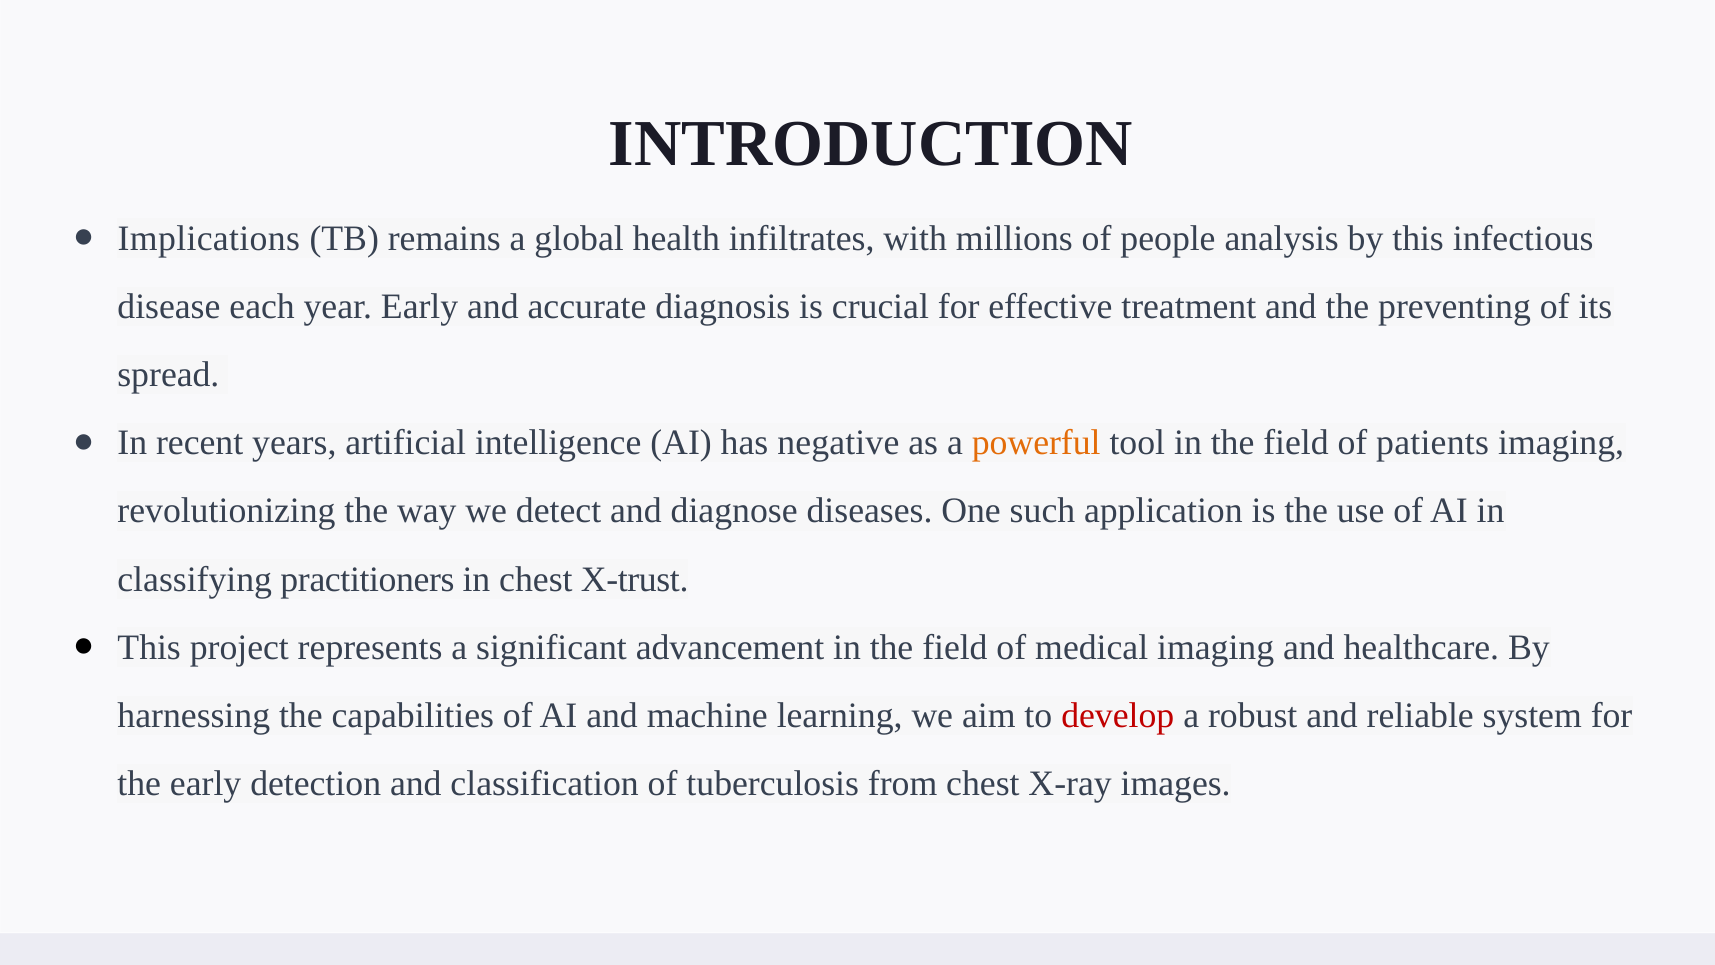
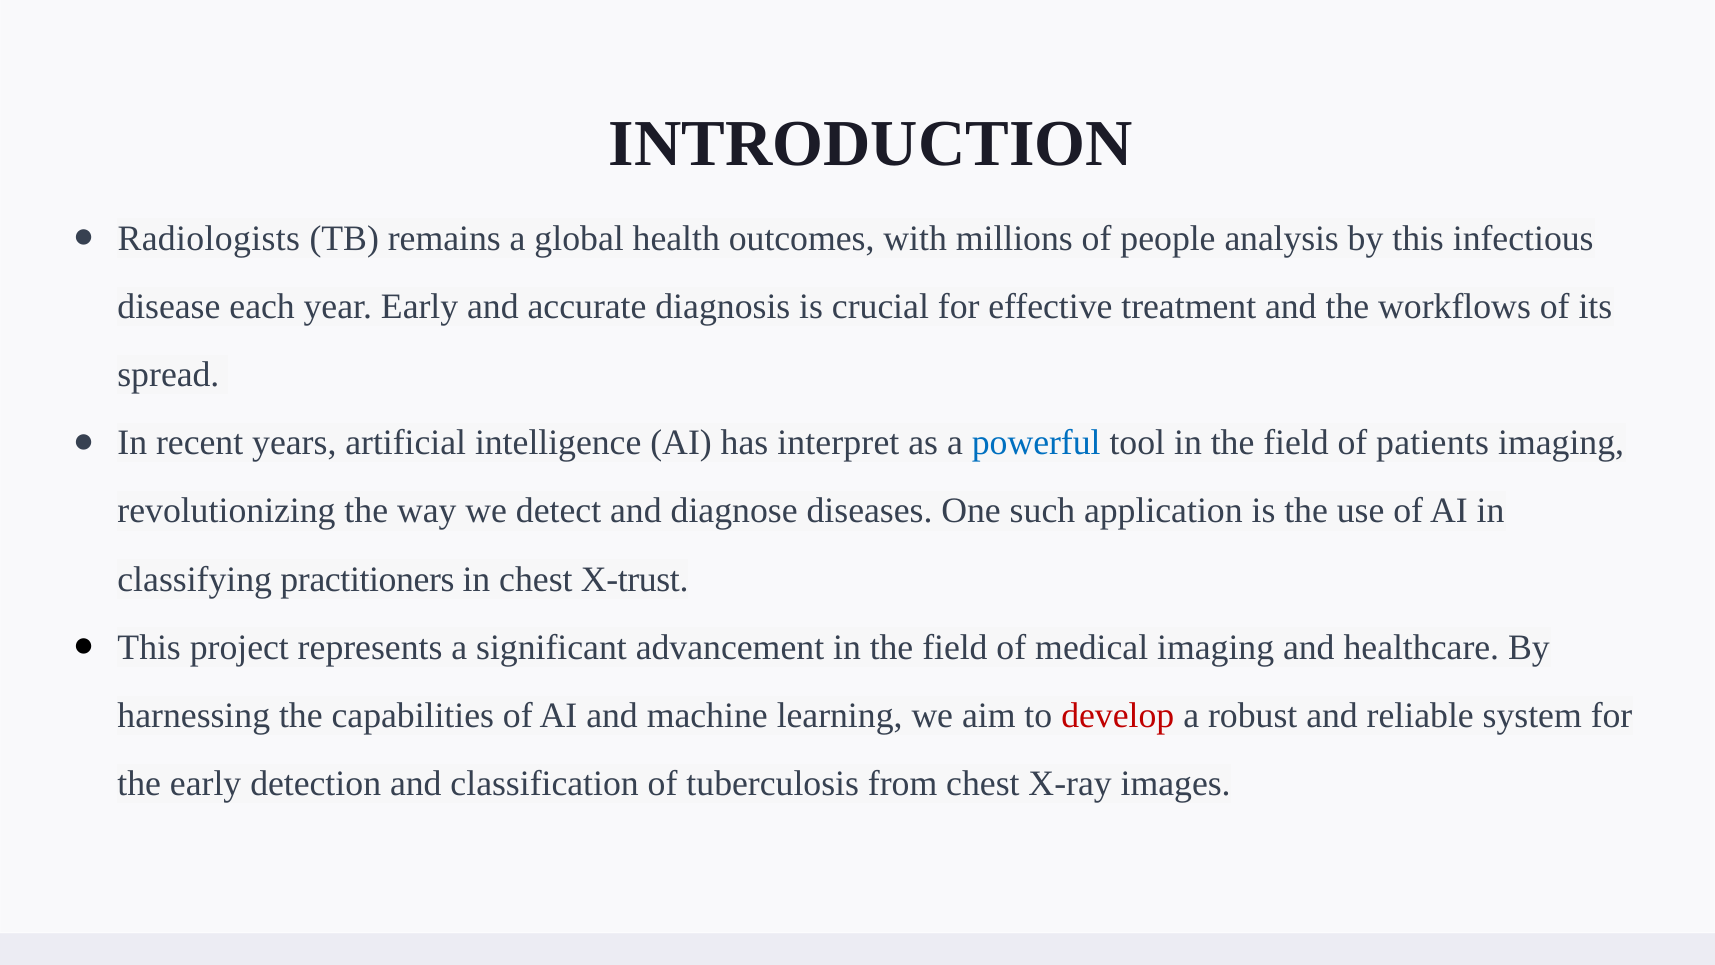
Implications: Implications -> Radiologists (209, 238)
infiltrates: infiltrates -> outcomes (802, 238)
preventing: preventing -> workflows (1455, 306)
negative: negative -> interpret (838, 443)
powerful colour: orange -> blue (1036, 443)
